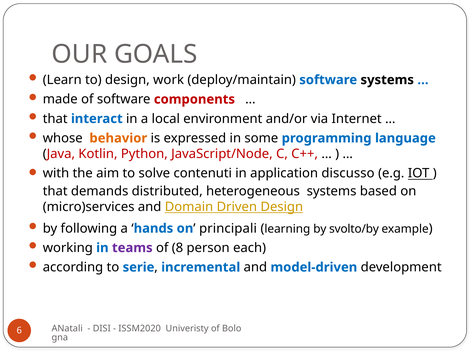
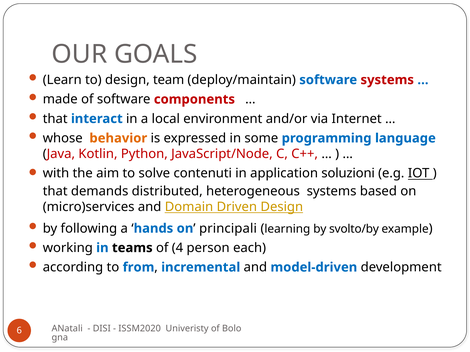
work: work -> team (169, 80)
systems colour: black -> red (387, 80)
discusso: discusso -> soluzioni (348, 174)
teams colour: purple -> black (132, 248)
8: 8 -> 4 (177, 248)
serie: serie -> from (139, 268)
